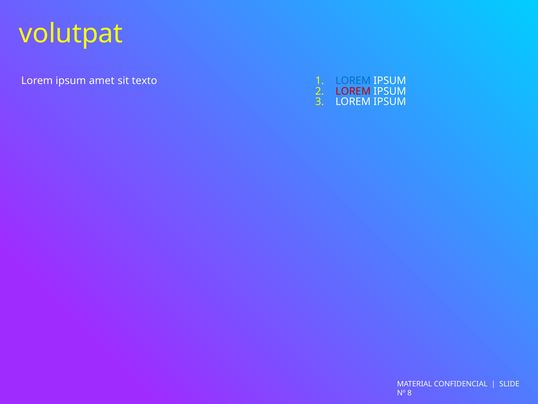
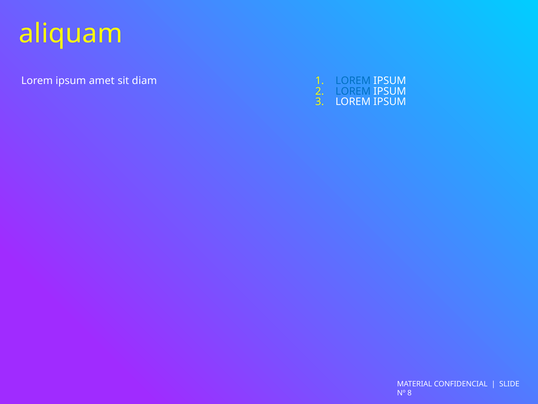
volutpat: volutpat -> aliquam (71, 34)
texto: texto -> diam (144, 81)
LOREM colour: red -> blue (353, 91)
